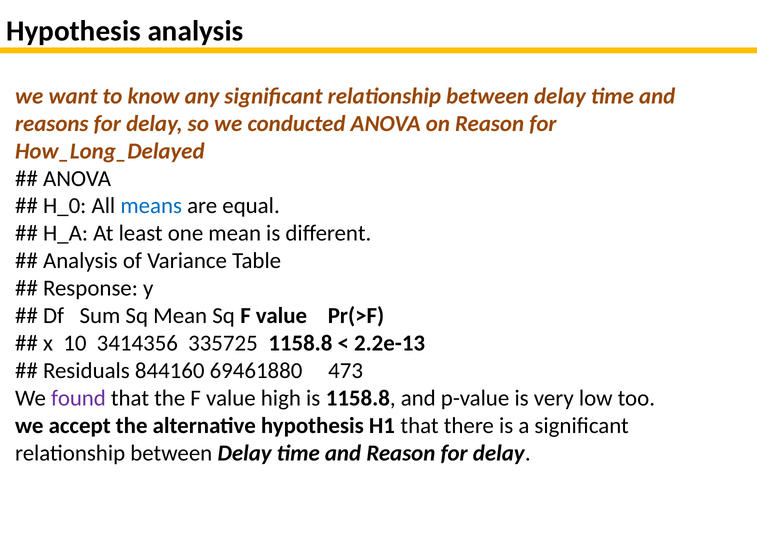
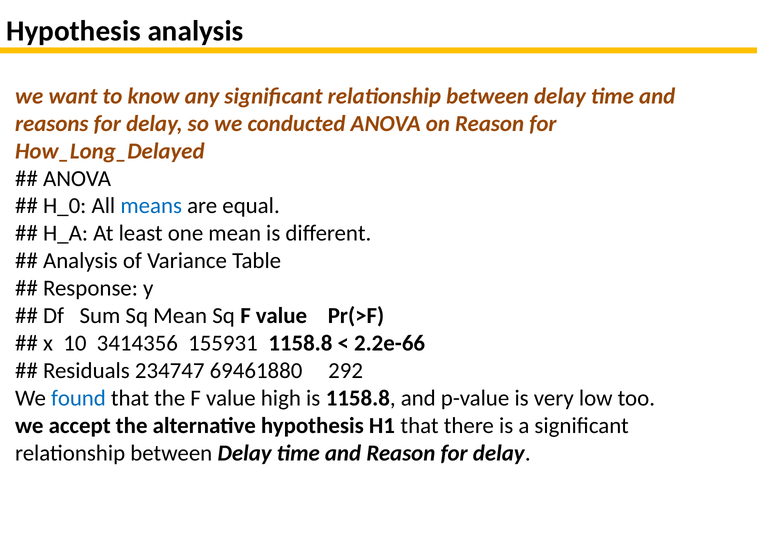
335725: 335725 -> 155931 (223, 343)
2.2e-13: 2.2e-13 -> 2.2e-66 (390, 343)
844160: 844160 -> 234747 (170, 371)
473: 473 -> 292 (346, 371)
found colour: purple -> blue (78, 398)
